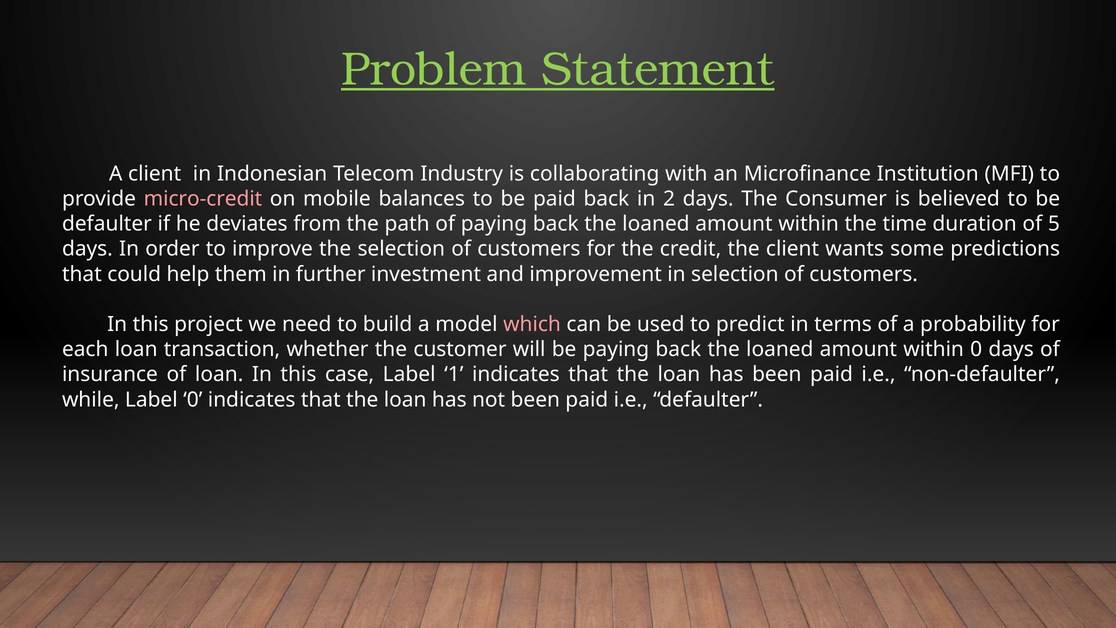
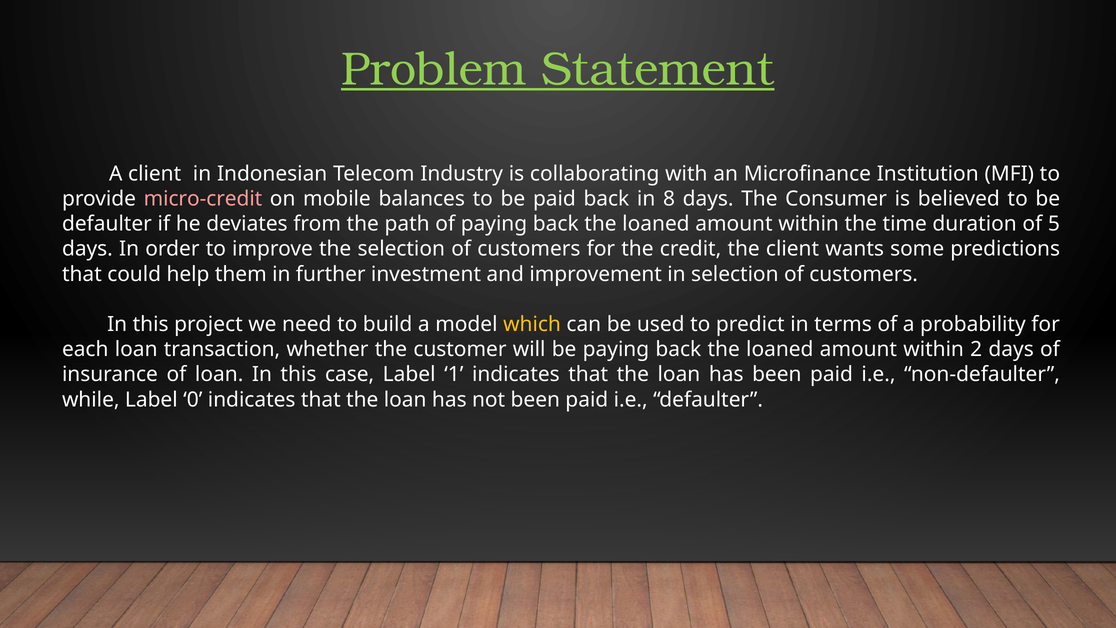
2: 2 -> 8 (669, 199)
which colour: pink -> yellow (532, 324)
within 0: 0 -> 2 (976, 349)
